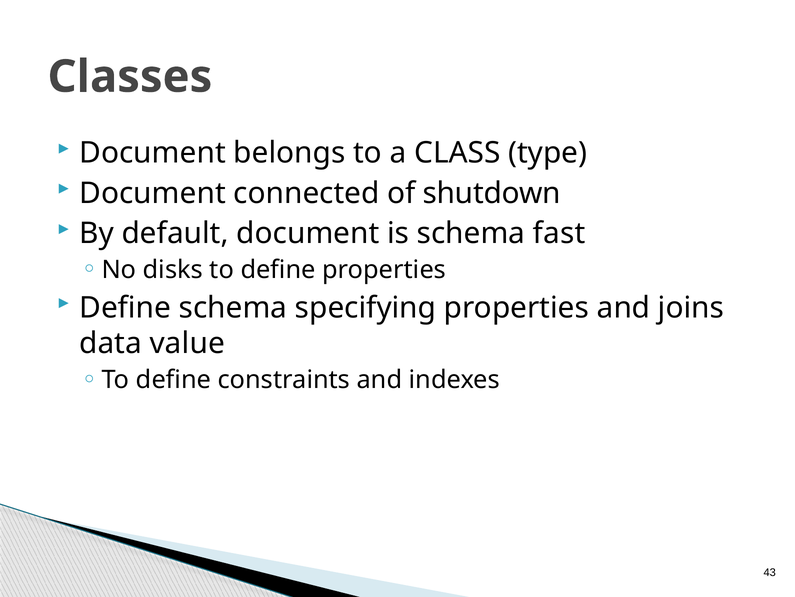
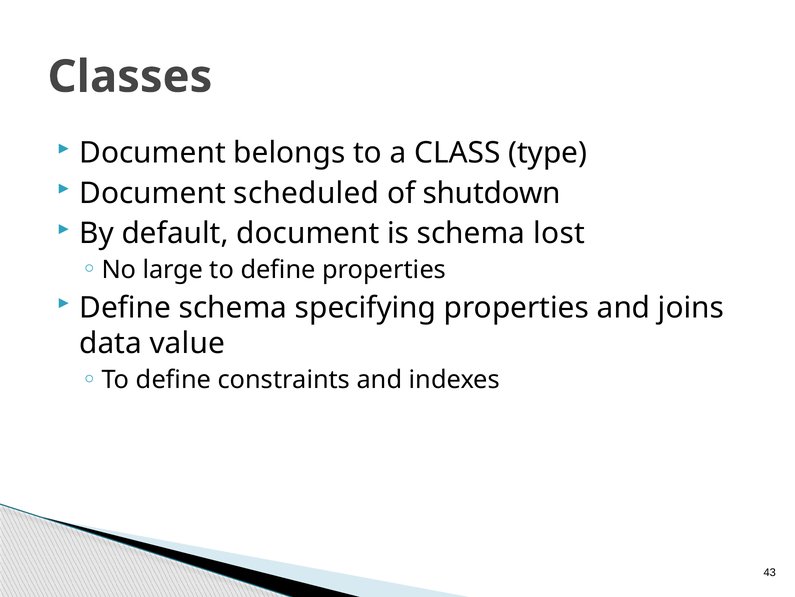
connected: connected -> scheduled (306, 193)
fast: fast -> lost (559, 233)
disks: disks -> large (173, 270)
